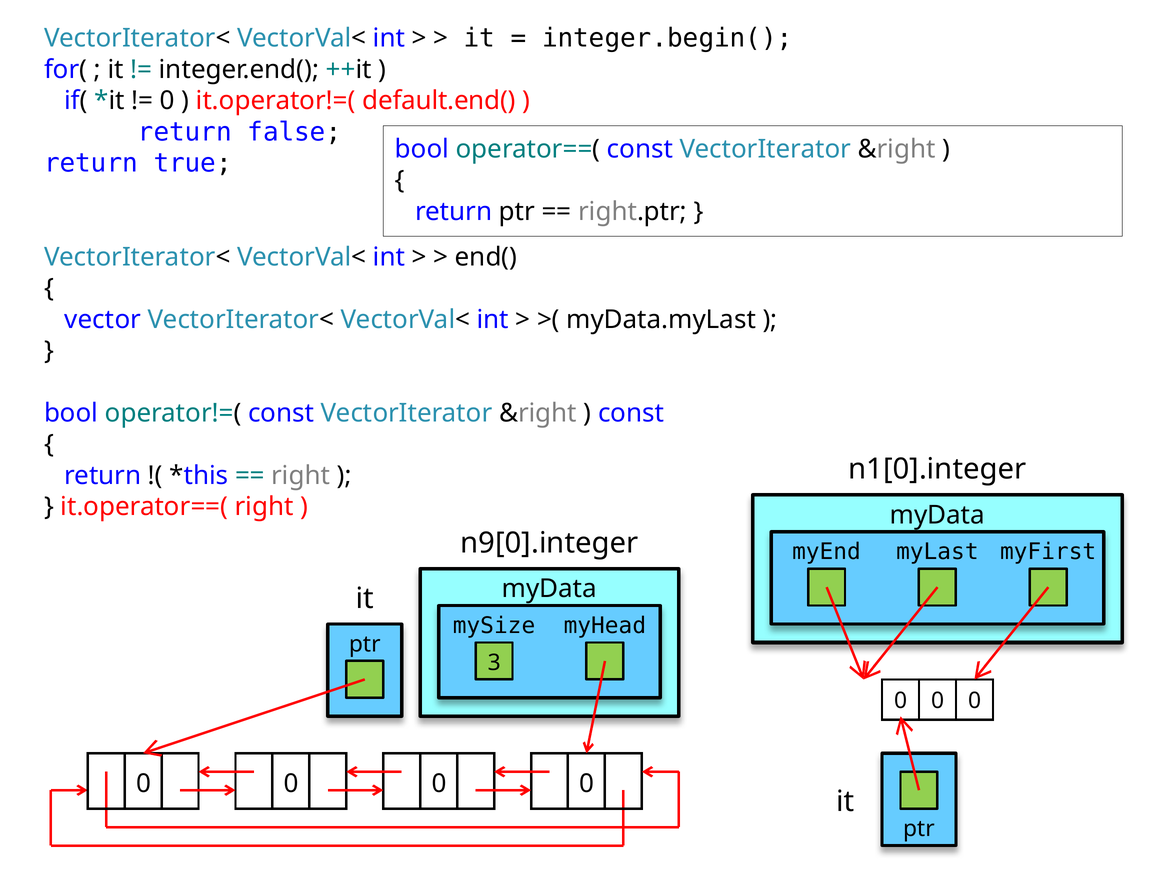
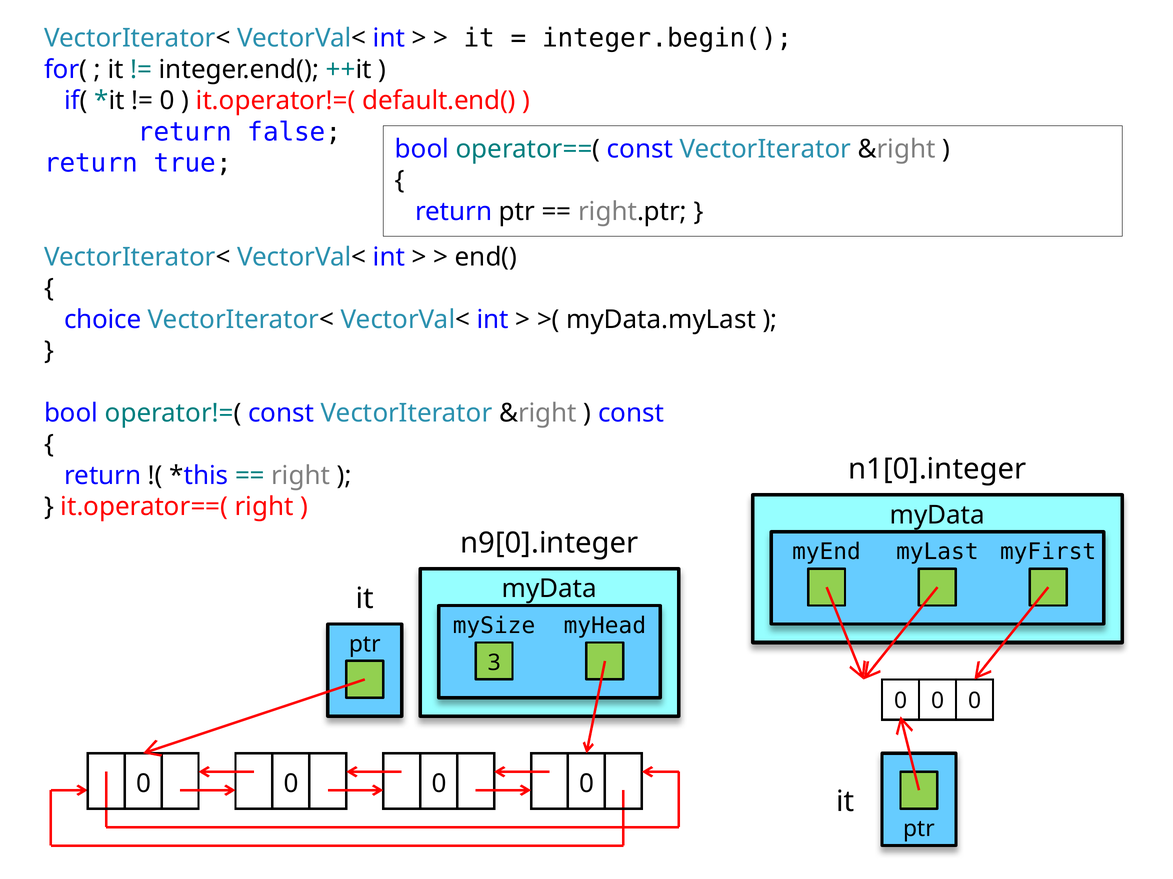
vector: vector -> choice (103, 320)
